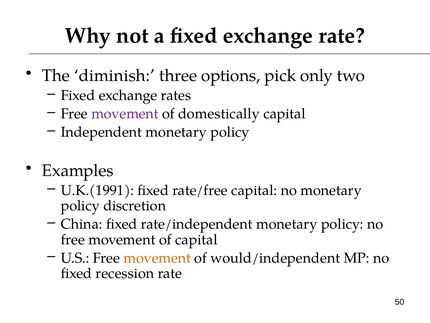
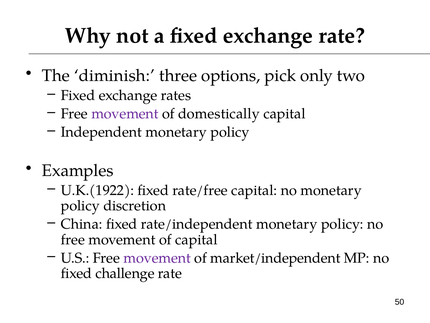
U.K.(1991: U.K.(1991 -> U.K.(1922 (97, 190)
movement colour: orange -> purple (157, 258)
would/independent: would/independent -> market/independent (275, 258)
recession: recession -> challenge (125, 273)
